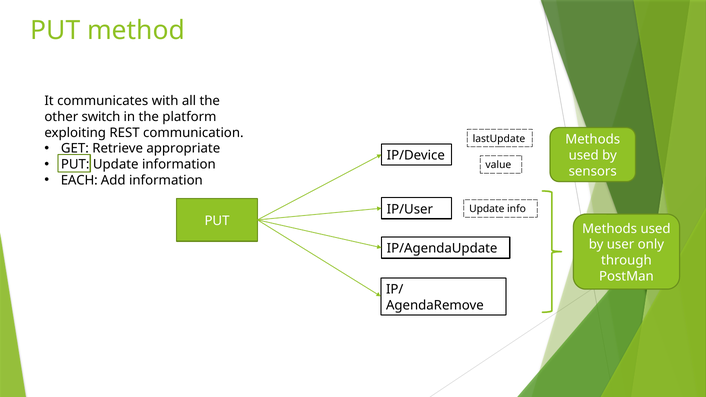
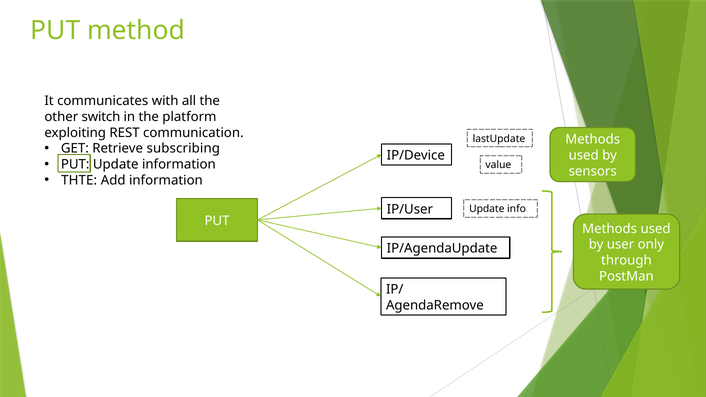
appropriate: appropriate -> subscribing (183, 149)
EACH: EACH -> THTE (79, 180)
